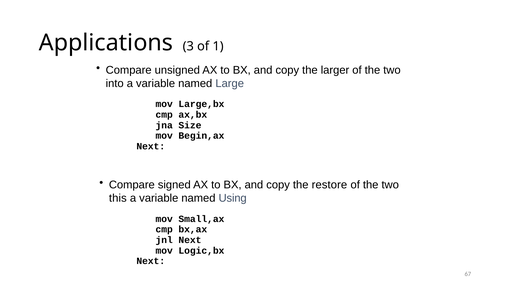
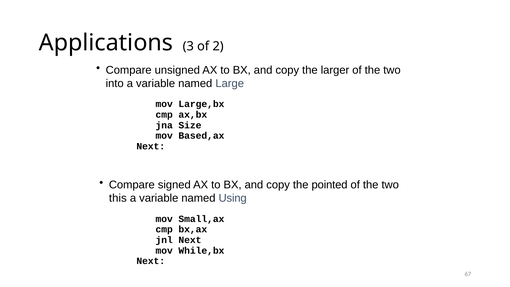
1: 1 -> 2 (218, 46)
Begin,ax: Begin,ax -> Based,ax (201, 136)
restore: restore -> pointed (330, 185)
Logic,bx: Logic,bx -> While,bx (201, 250)
